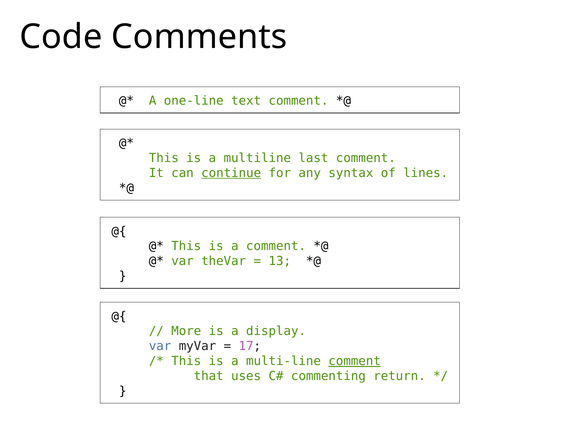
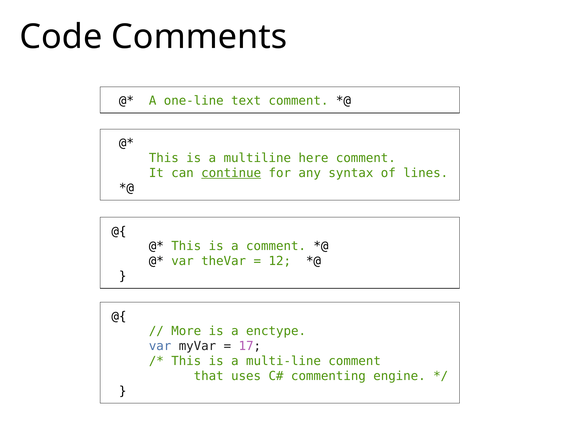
last: last -> here (313, 158)
13: 13 -> 12 (280, 261)
display: display -> enctype (276, 331)
comment underline: present -> none (355, 361)
return: return -> engine (399, 376)
